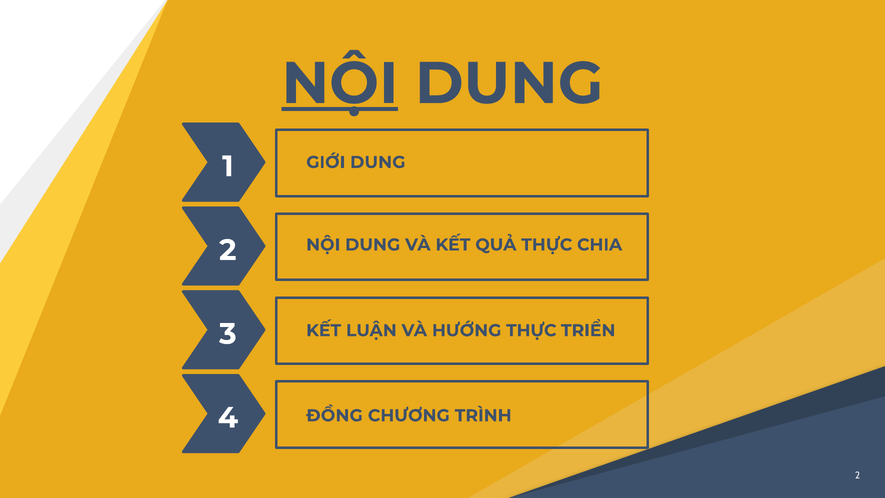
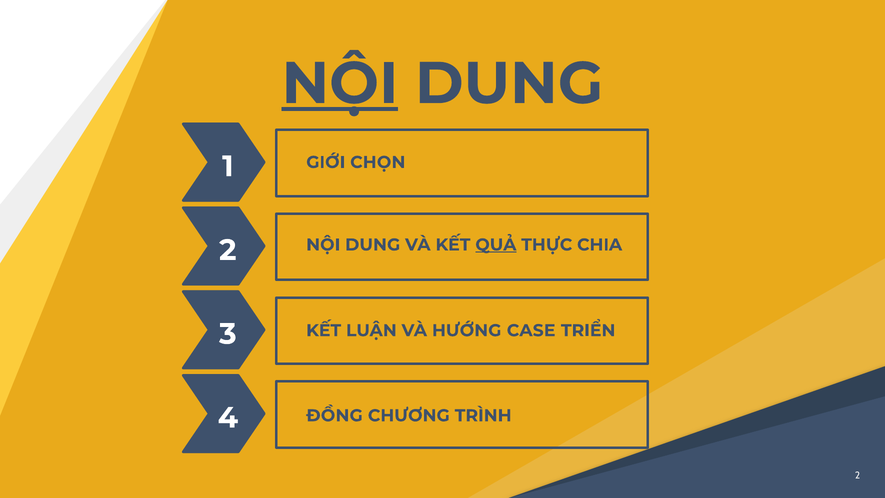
GIỚI DUNG: DUNG -> CHỌN (378, 162)
QUẢ underline: none -> present (496, 245)
HƯỚNG THỰC: THỰC -> CASE (531, 330)
